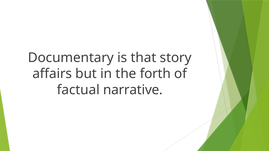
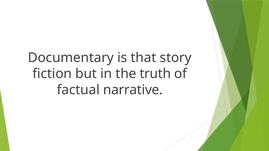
affairs: affairs -> fiction (52, 74)
forth: forth -> truth (155, 74)
